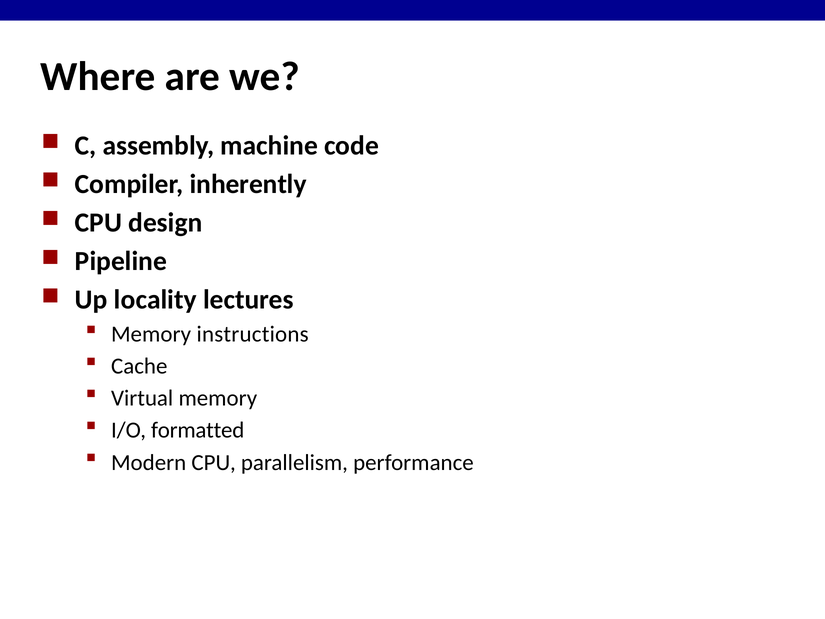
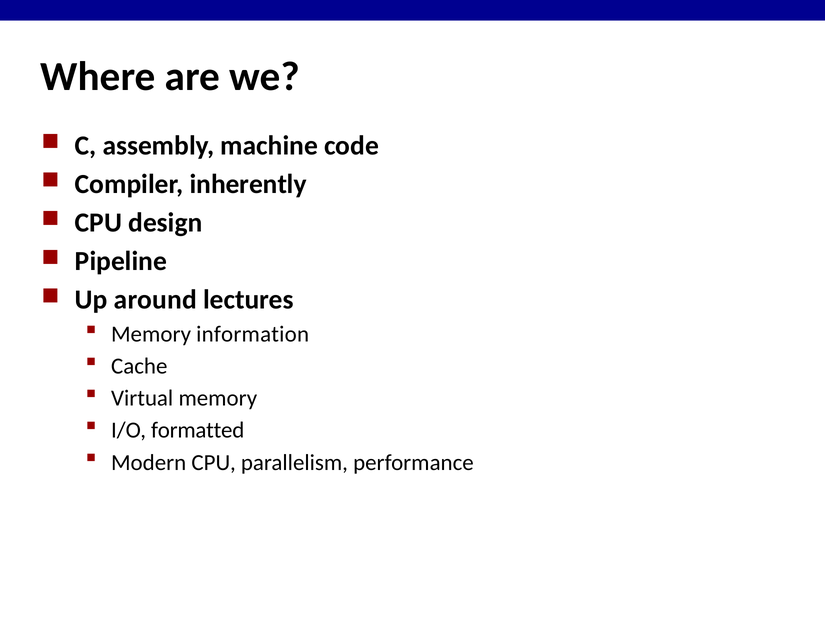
locality: locality -> around (155, 299)
instructions: instructions -> information (253, 334)
